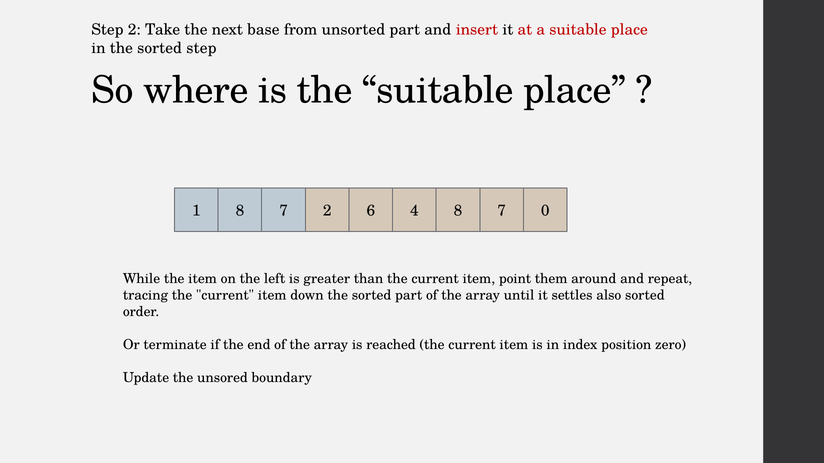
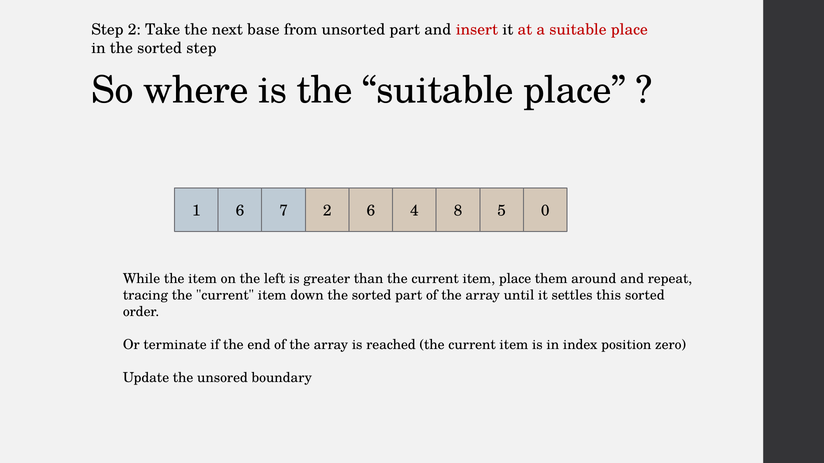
1 8: 8 -> 6 (240, 211)
4 8 7: 7 -> 5 (502, 211)
item point: point -> place (515, 279)
also: also -> this (609, 296)
